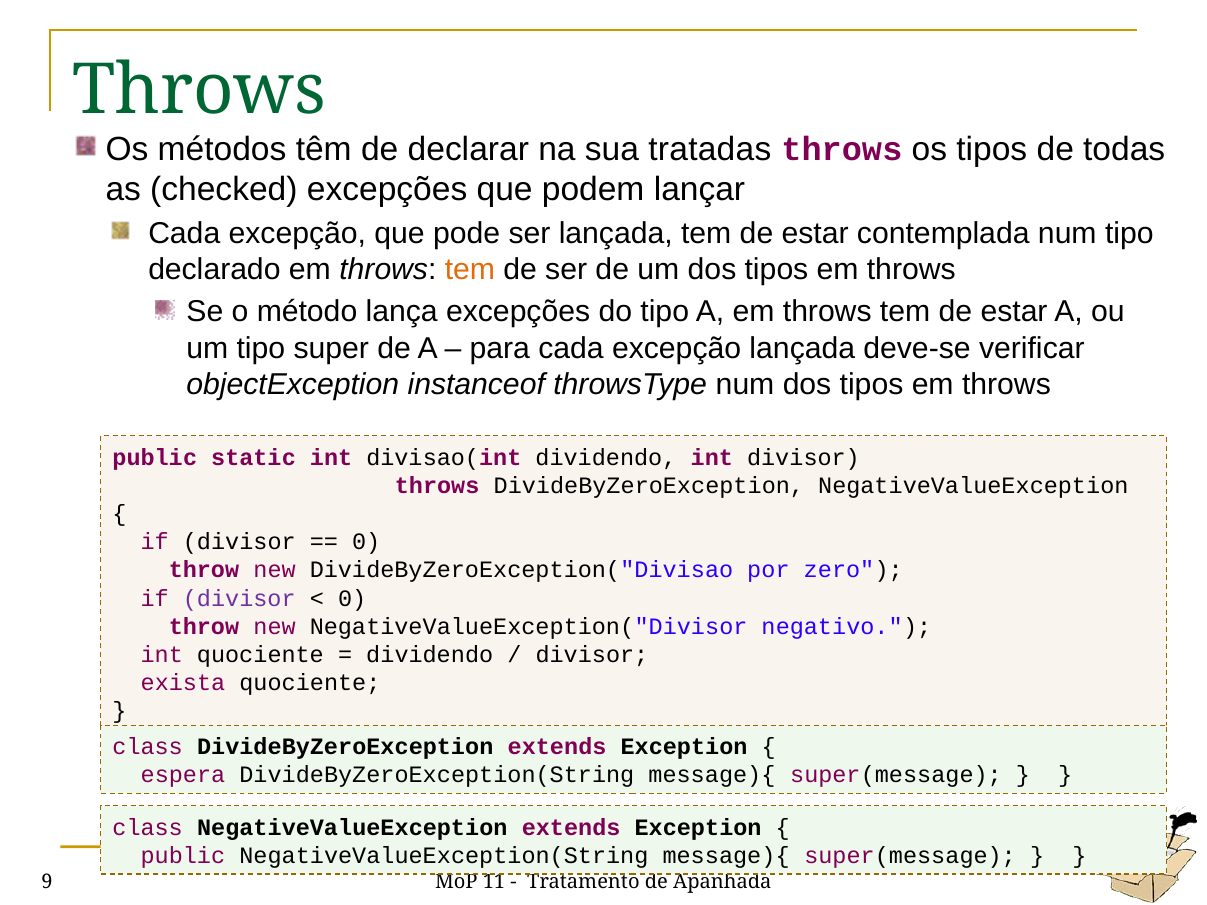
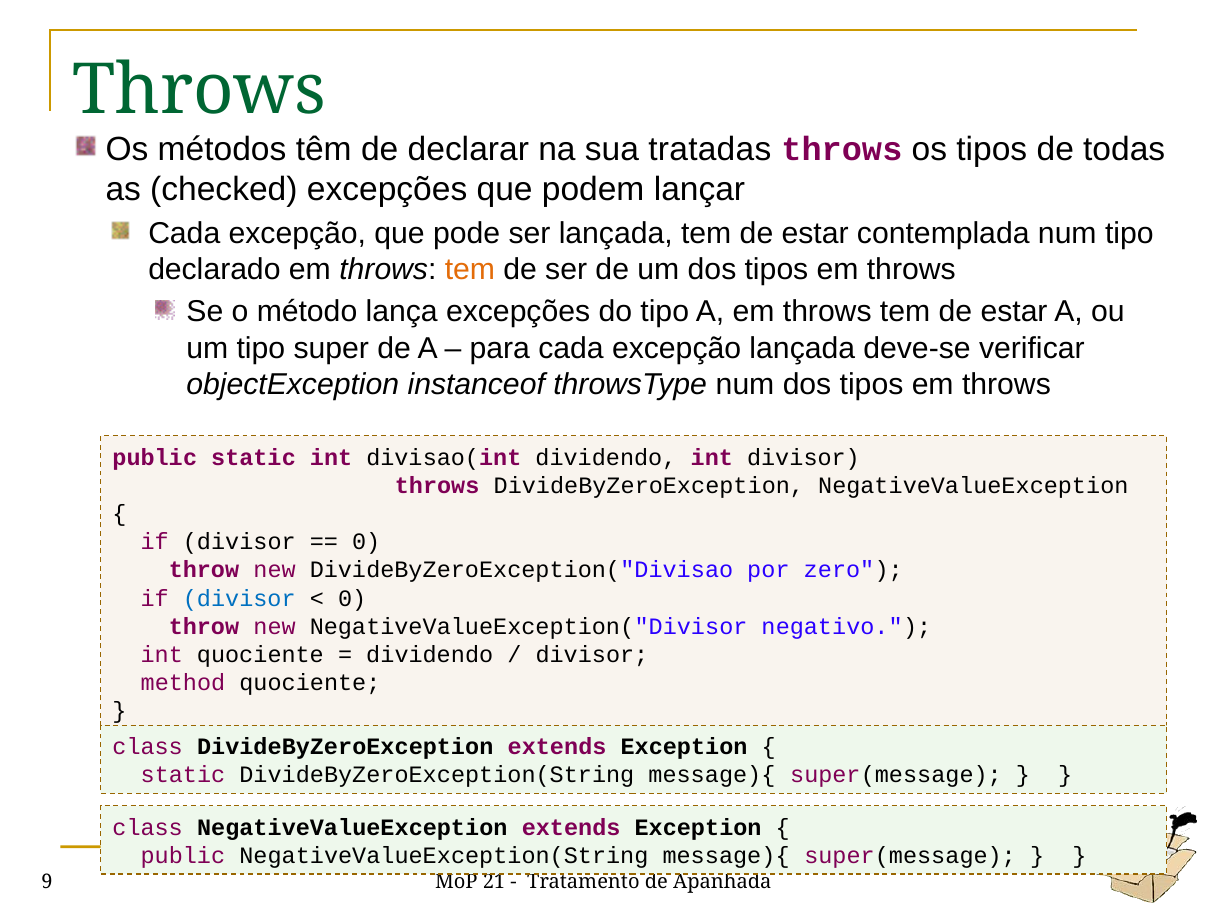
divisor colour: purple -> blue (239, 598)
exista: exista -> method (183, 683)
espera: espera -> static (183, 775)
11: 11 -> 21 (494, 883)
